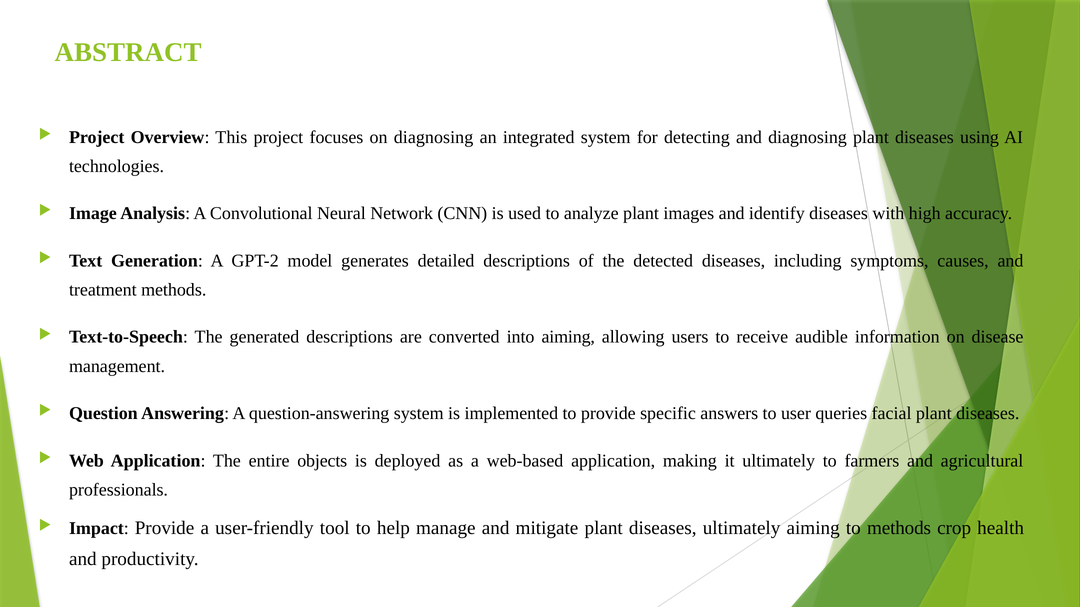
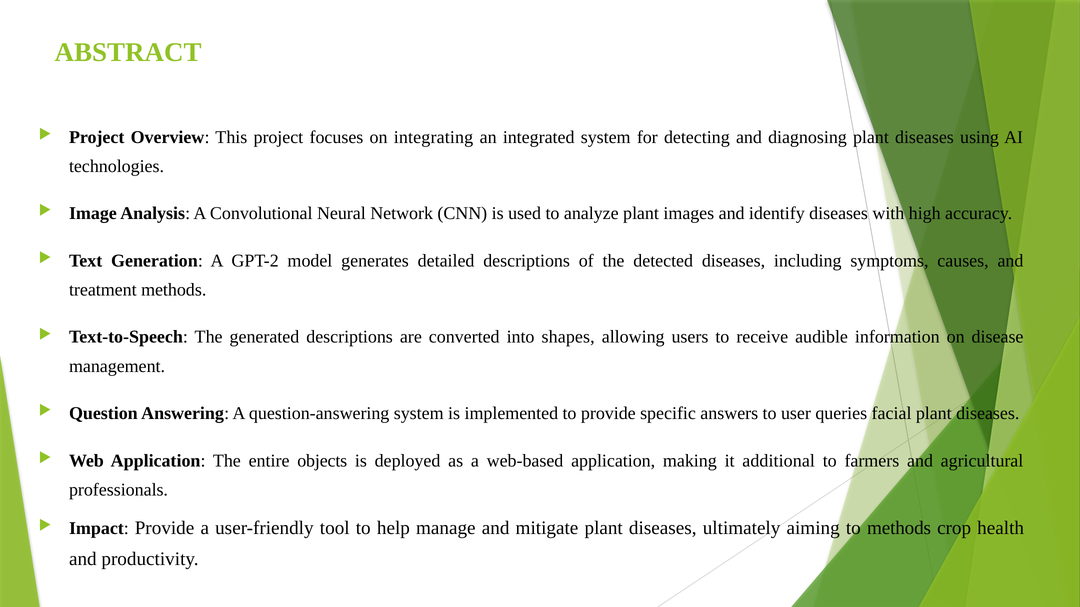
on diagnosing: diagnosing -> integrating (433, 137)
into aiming: aiming -> shapes (568, 337)
it ultimately: ultimately -> additional (779, 461)
